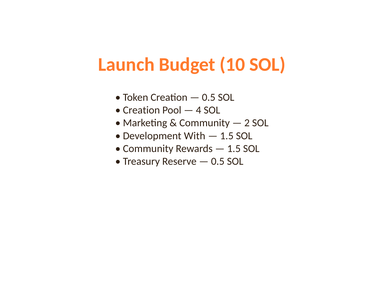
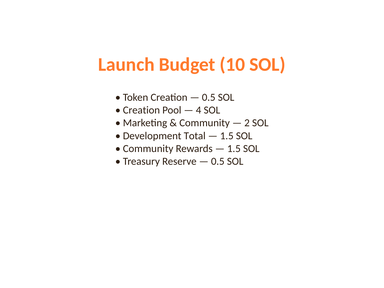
With: With -> Total (195, 136)
